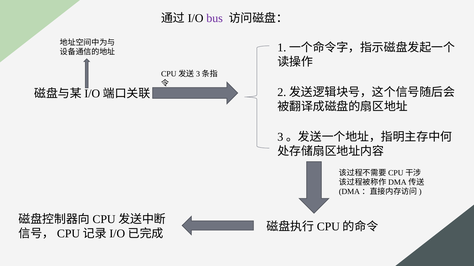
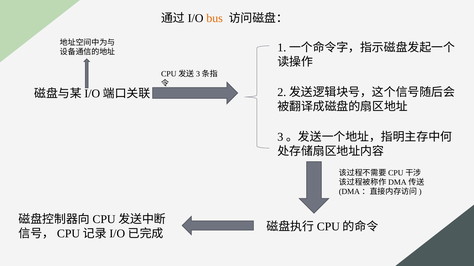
bus colour: purple -> orange (215, 18)
